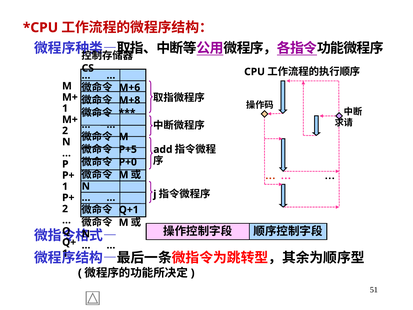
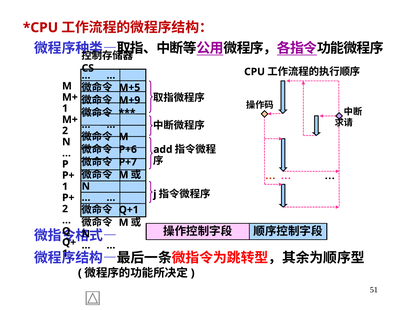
M+6: M+6 -> M+5 (129, 87)
M+8: M+8 -> M+9 (129, 100)
P+5: P+5 -> P+6 (128, 149)
P+0: P+0 -> P+7 (128, 162)
